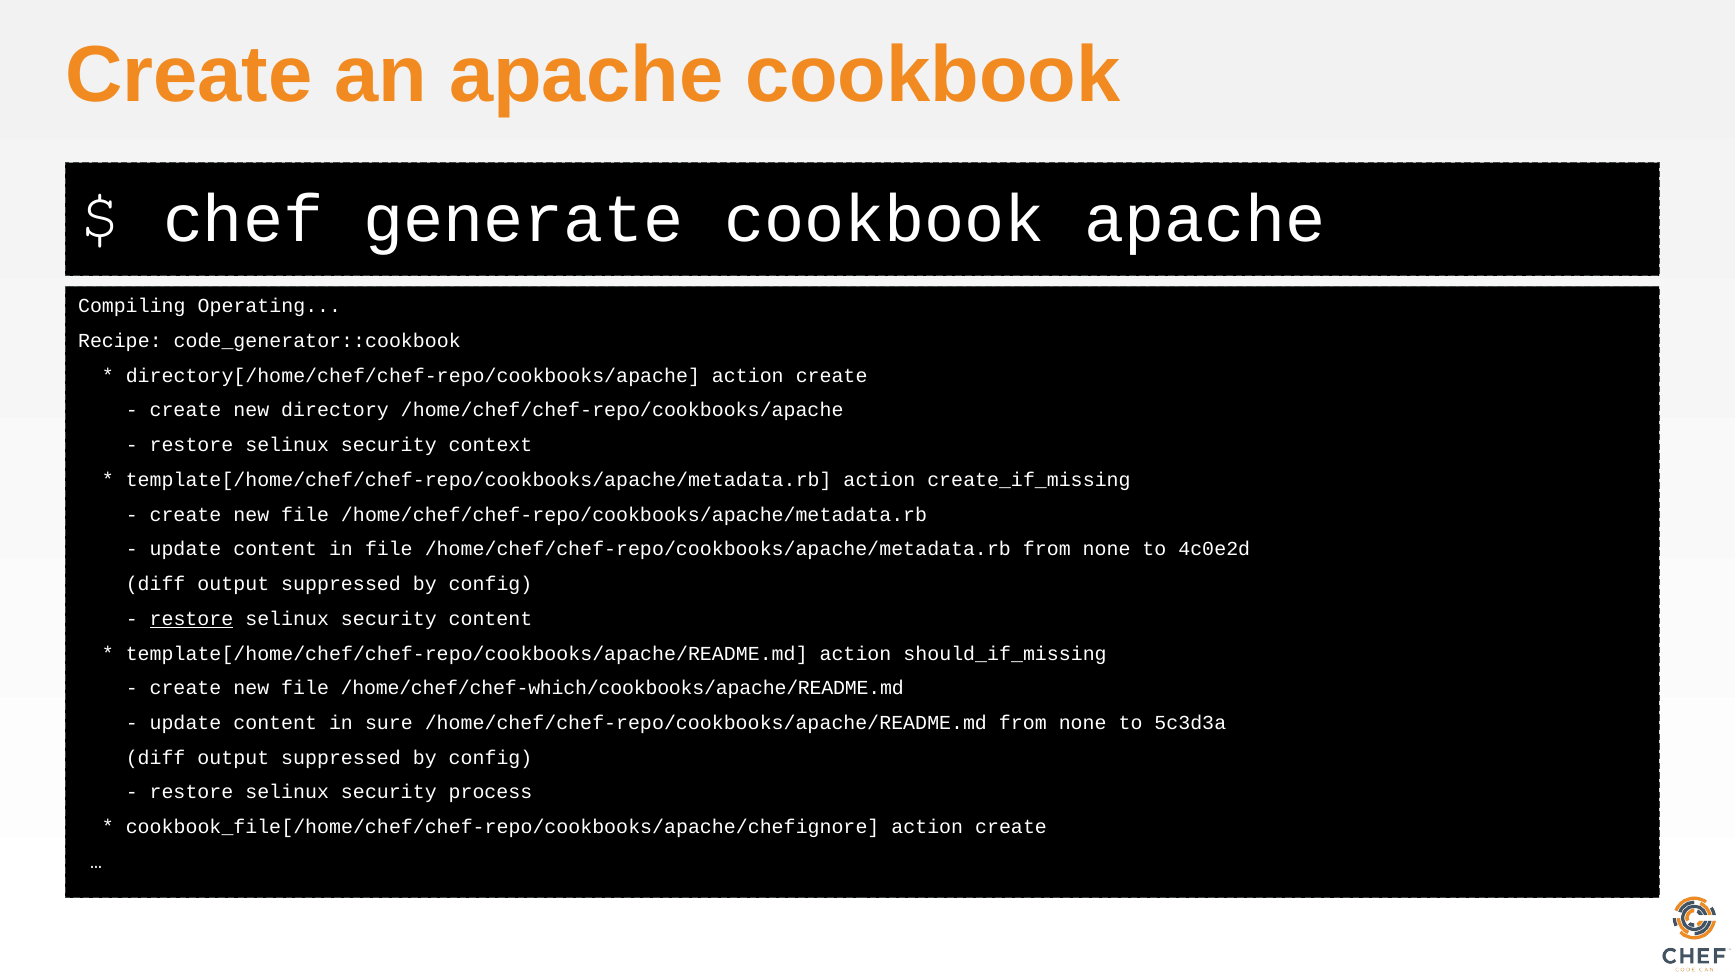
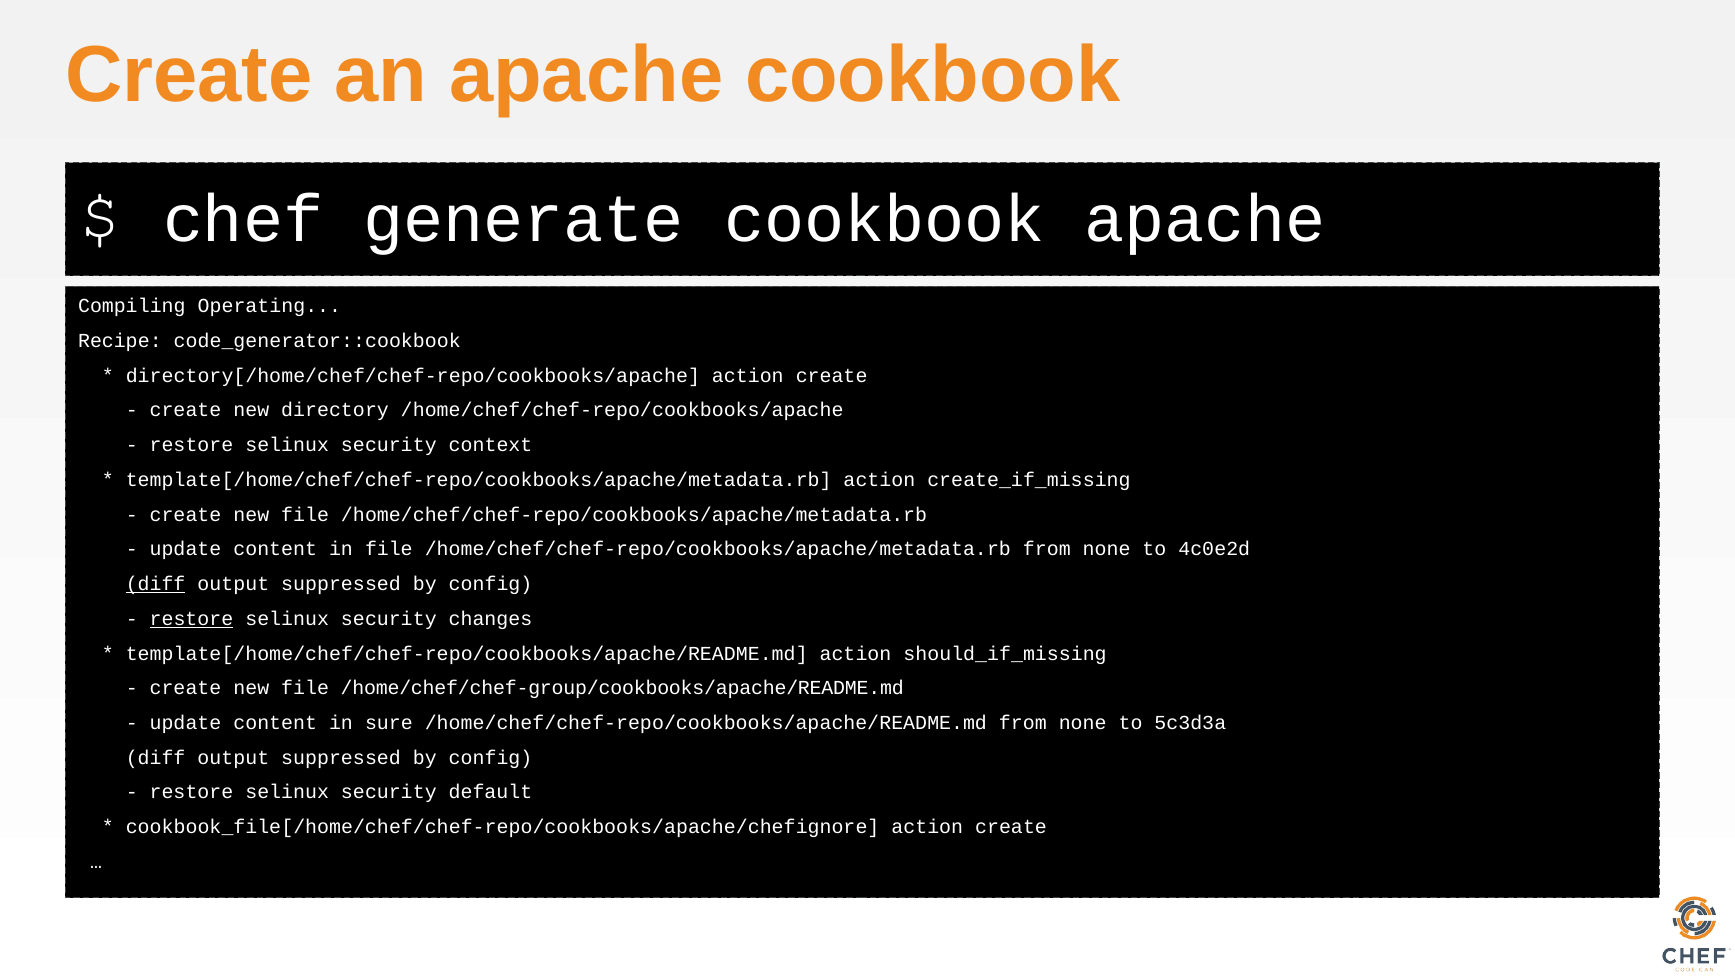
diff underline: none -> present (156, 584)
security content: content -> changes (490, 619)
/home/chef/chef-which/cookbooks/apache/README.md: /home/chef/chef-which/cookbooks/apache/README.md -> /home/chef/chef-group/cookbooks/apache/README.md (622, 688)
process: process -> default (490, 792)
